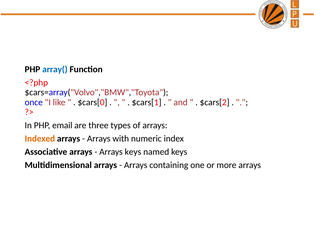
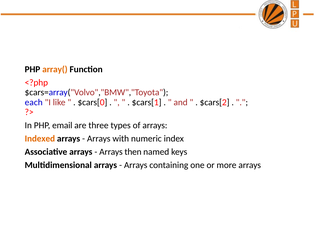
array( colour: blue -> orange (55, 69)
once: once -> each (34, 102)
Arrays keys: keys -> then (133, 151)
